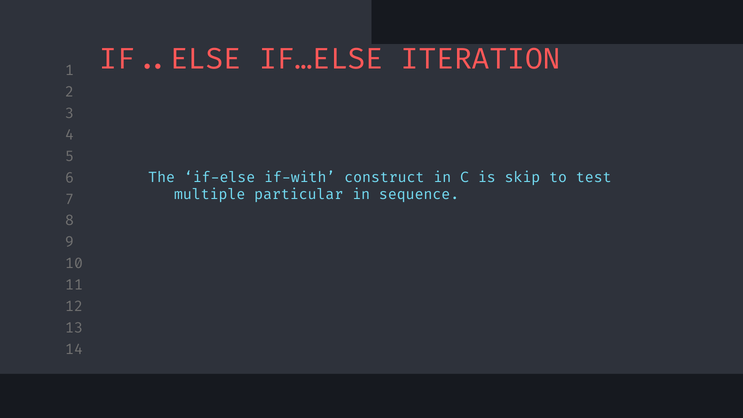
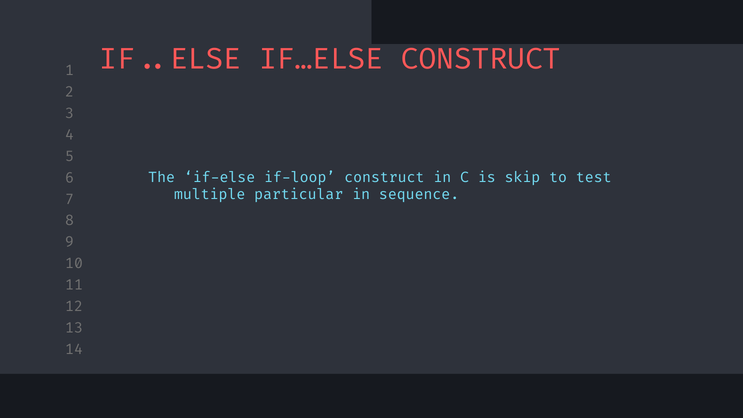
IF…ELSE ITERATION: ITERATION -> CONSTRUCT (481, 59)
if-with: if-with -> if-loop (300, 177)
